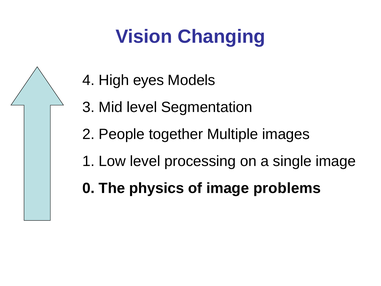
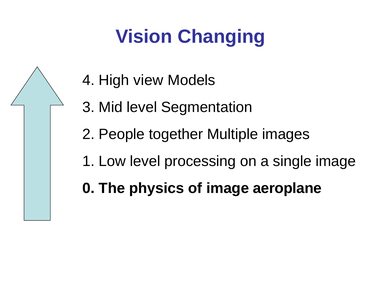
eyes: eyes -> view (148, 80)
problems: problems -> aeroplane (287, 188)
